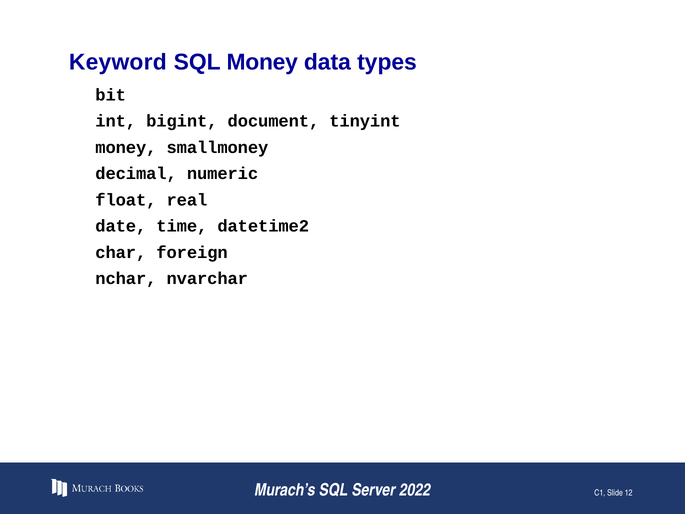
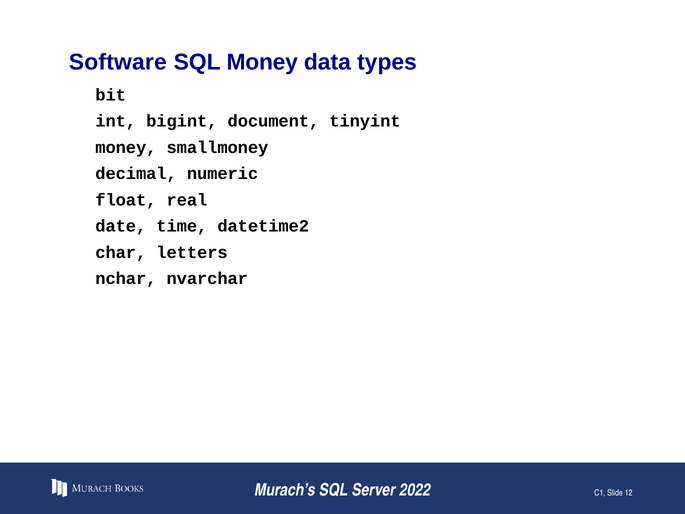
Keyword: Keyword -> Software (118, 62)
foreign: foreign -> letters (192, 252)
